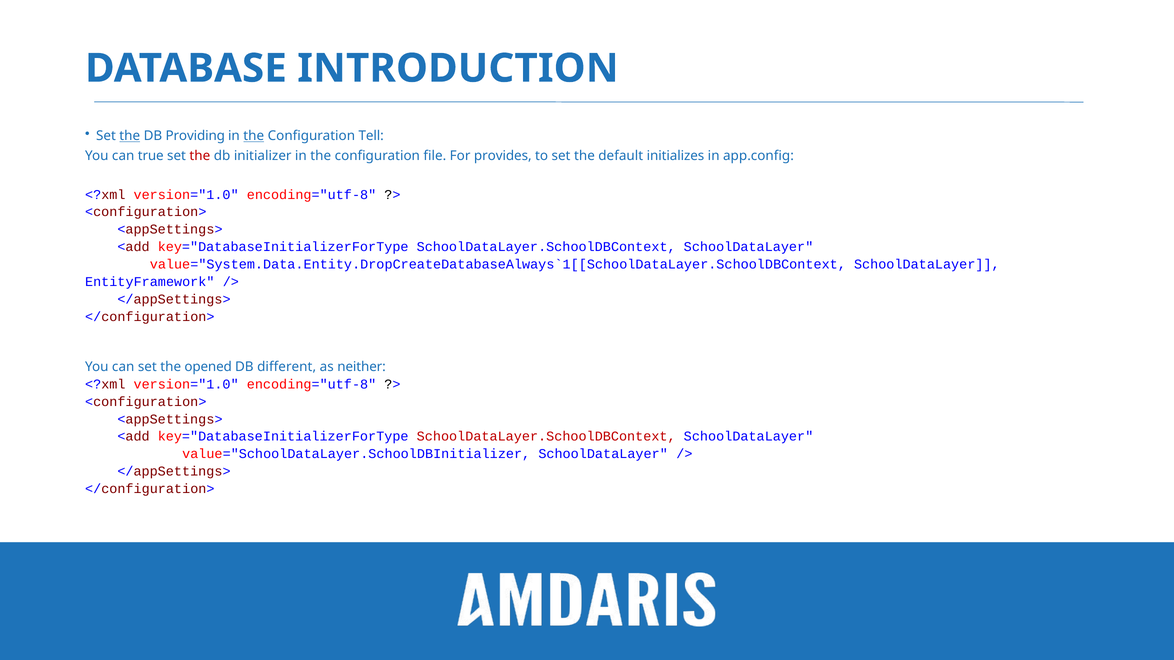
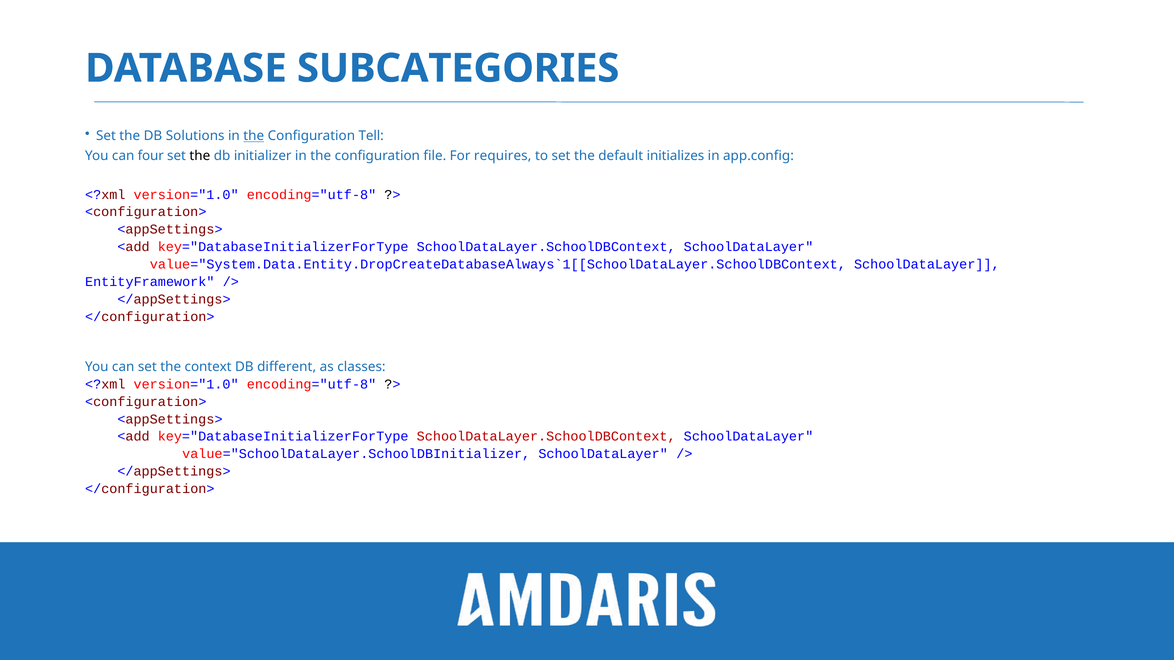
INTRODUCTION: INTRODUCTION -> SUBCATEGORIES (458, 68)
the underline: present -> none (130, 136)
Providing: Providing -> Solutions (195, 136)
true: true -> four (151, 156)
the colour: red -> black (200, 156)
provides: provides -> requires (503, 156)
opened: opened -> context (208, 367)
neither: neither -> classes (361, 367)
